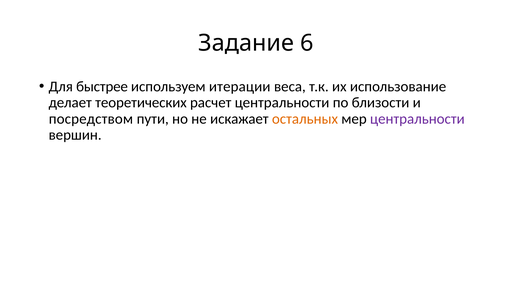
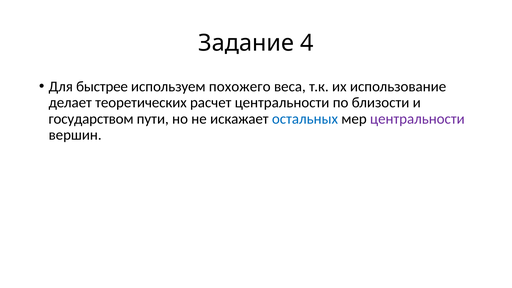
6: 6 -> 4 (307, 43)
итерации: итерации -> похожего (240, 87)
посредством: посредством -> государством (91, 119)
остальных colour: orange -> blue (305, 119)
